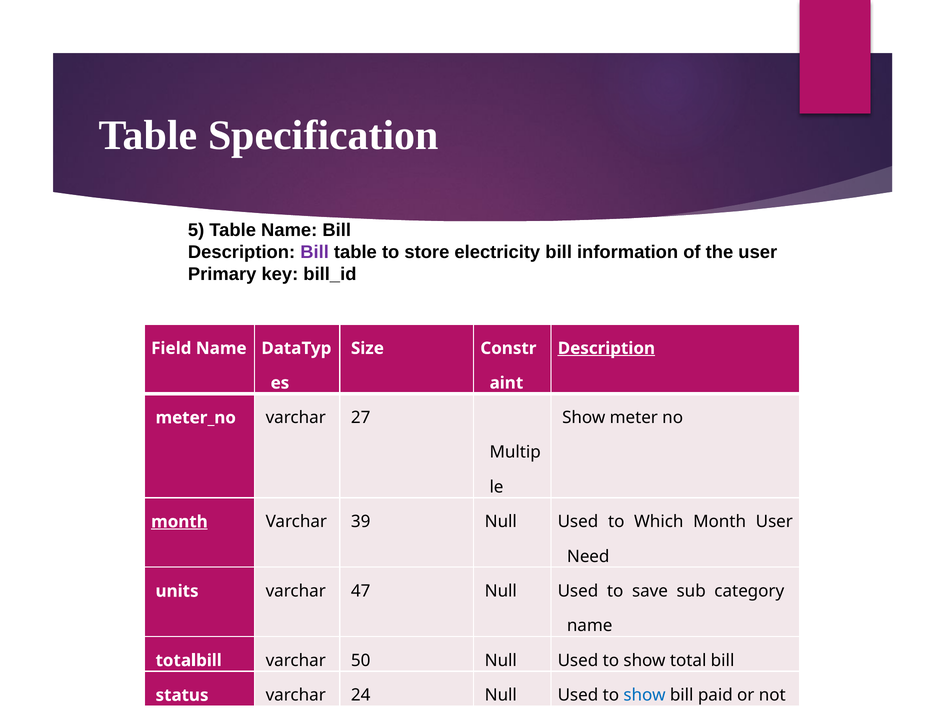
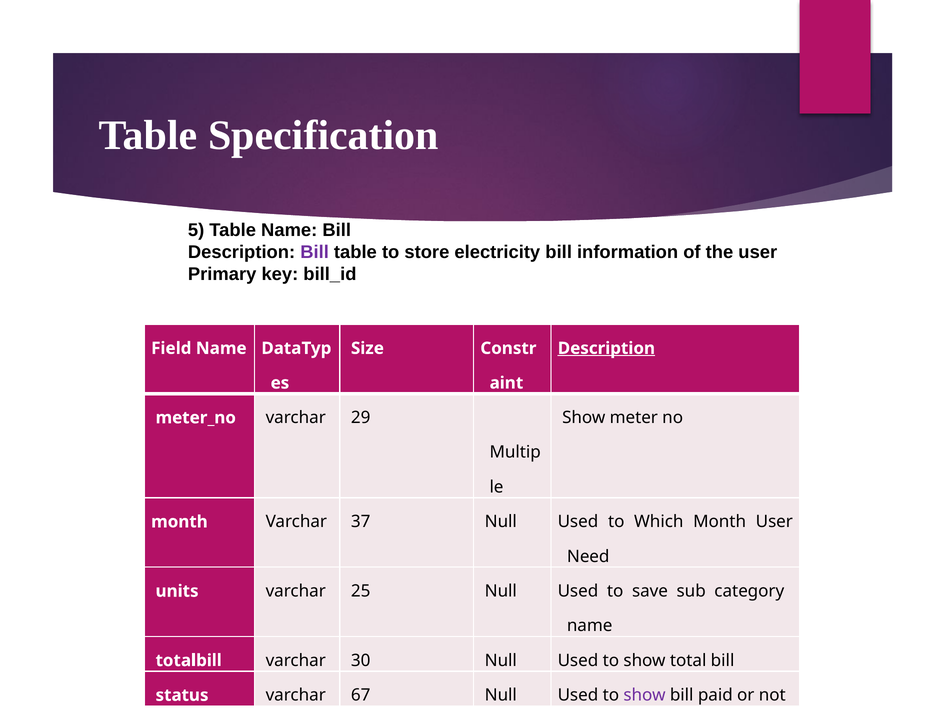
27: 27 -> 29 (361, 418)
month underline: present -> none (179, 522)
39: 39 -> 37 (361, 522)
47: 47 -> 25 (361, 591)
50: 50 -> 30 (361, 661)
24: 24 -> 67 (361, 695)
show colour: blue -> purple (645, 695)
